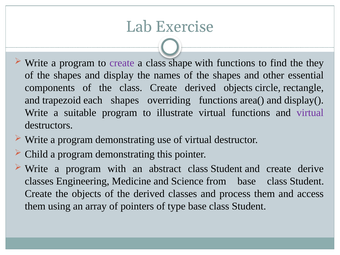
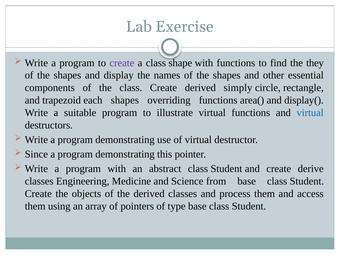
derived objects: objects -> simply (238, 88)
virtual colour: purple -> blue (310, 113)
Child: Child -> Since (36, 154)
